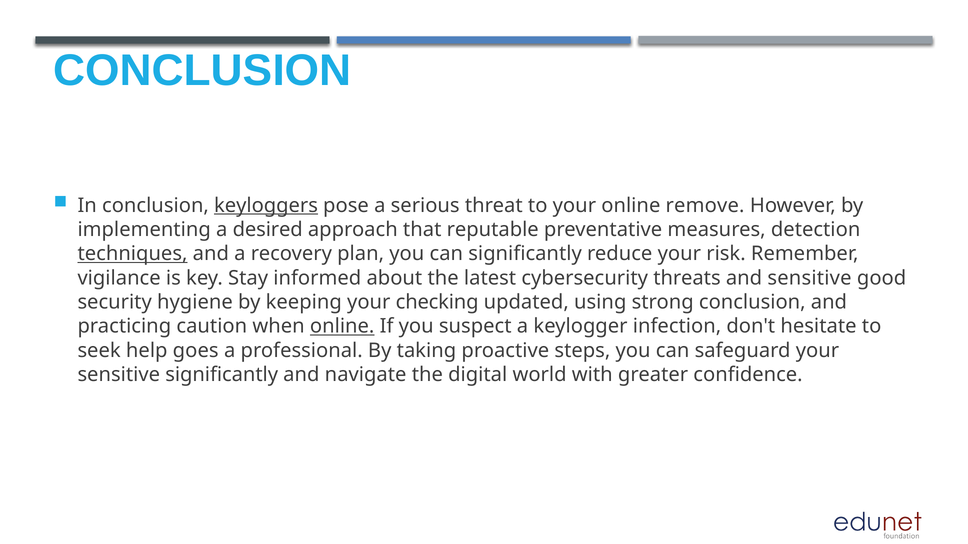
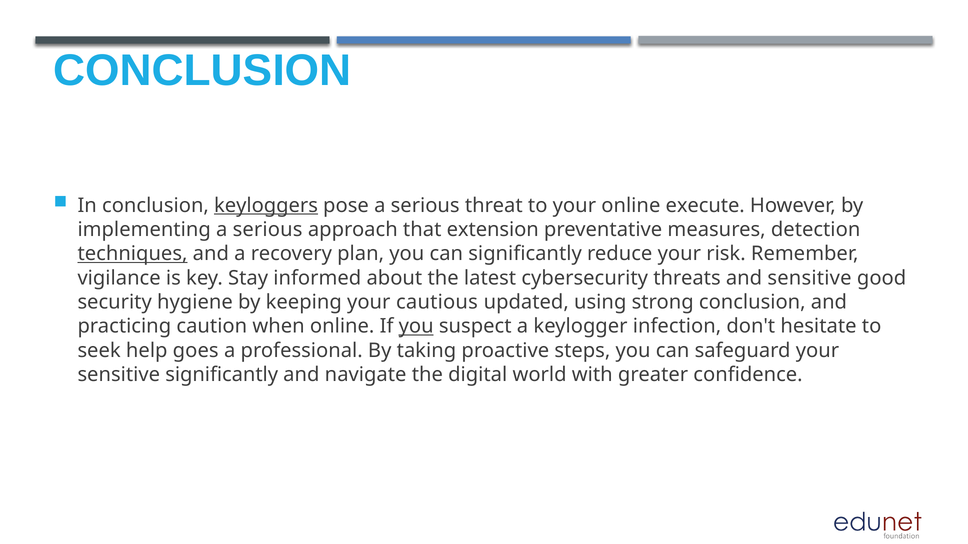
remove: remove -> execute (705, 206)
implementing a desired: desired -> serious (268, 230)
reputable: reputable -> extension (493, 230)
checking: checking -> cautious (437, 302)
online underline: present -> none (342, 327)
you underline: none -> present (416, 327)
